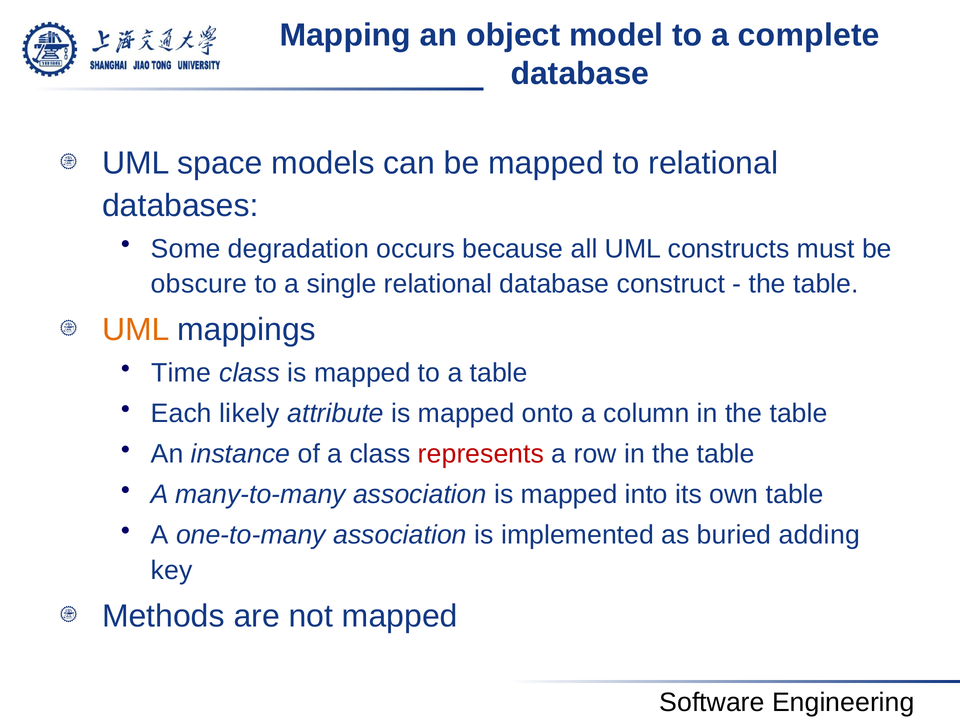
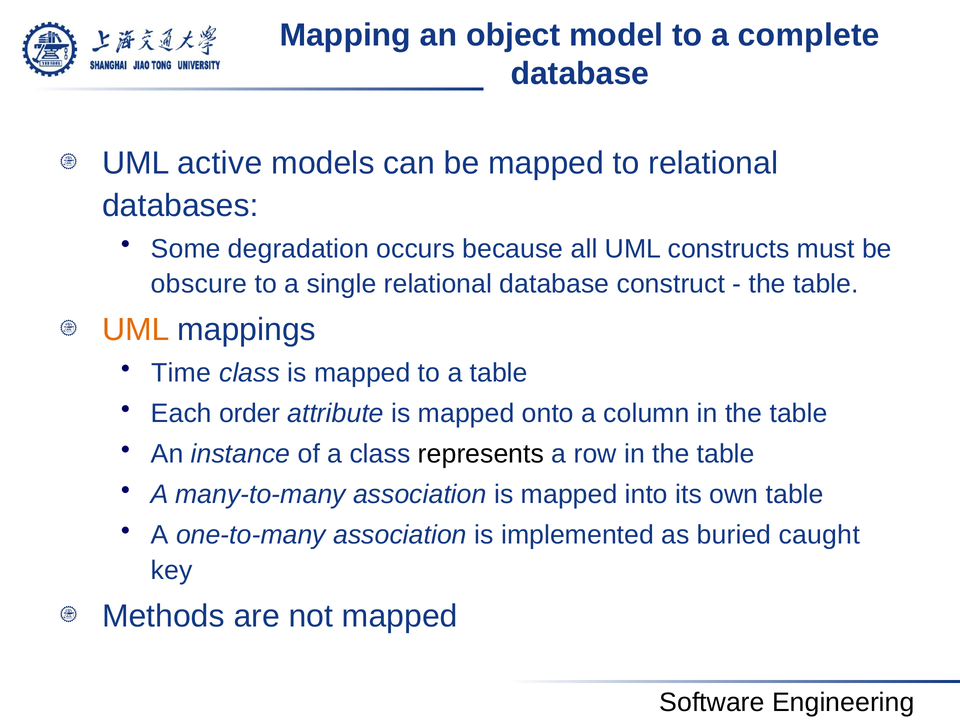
space: space -> active (220, 163)
likely: likely -> order (250, 414)
represents colour: red -> black (481, 454)
adding: adding -> caught (819, 535)
